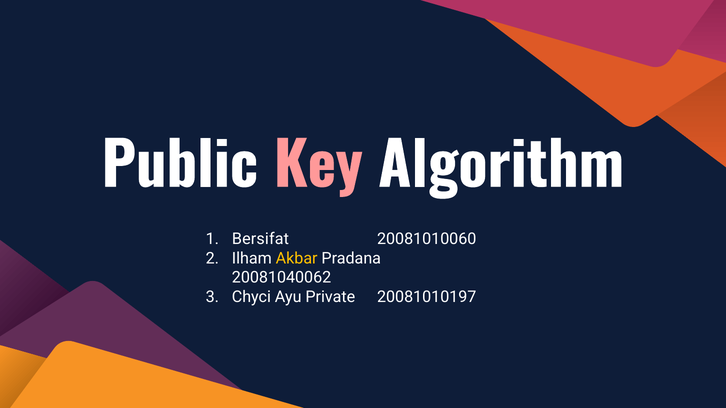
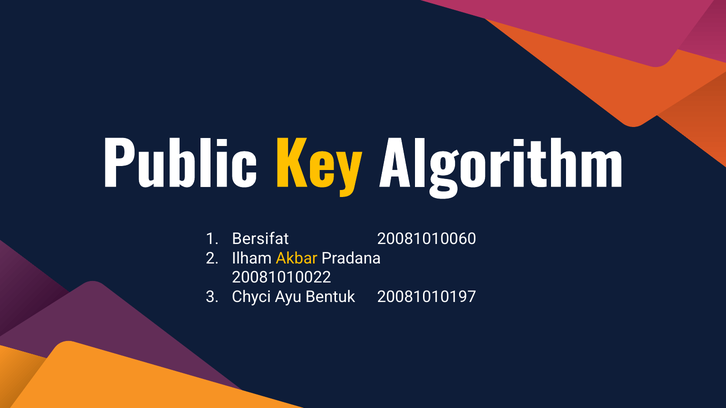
Key colour: pink -> yellow (318, 167)
20081040062: 20081040062 -> 20081010022 (282, 278)
Private: Private -> Bentuk (330, 297)
